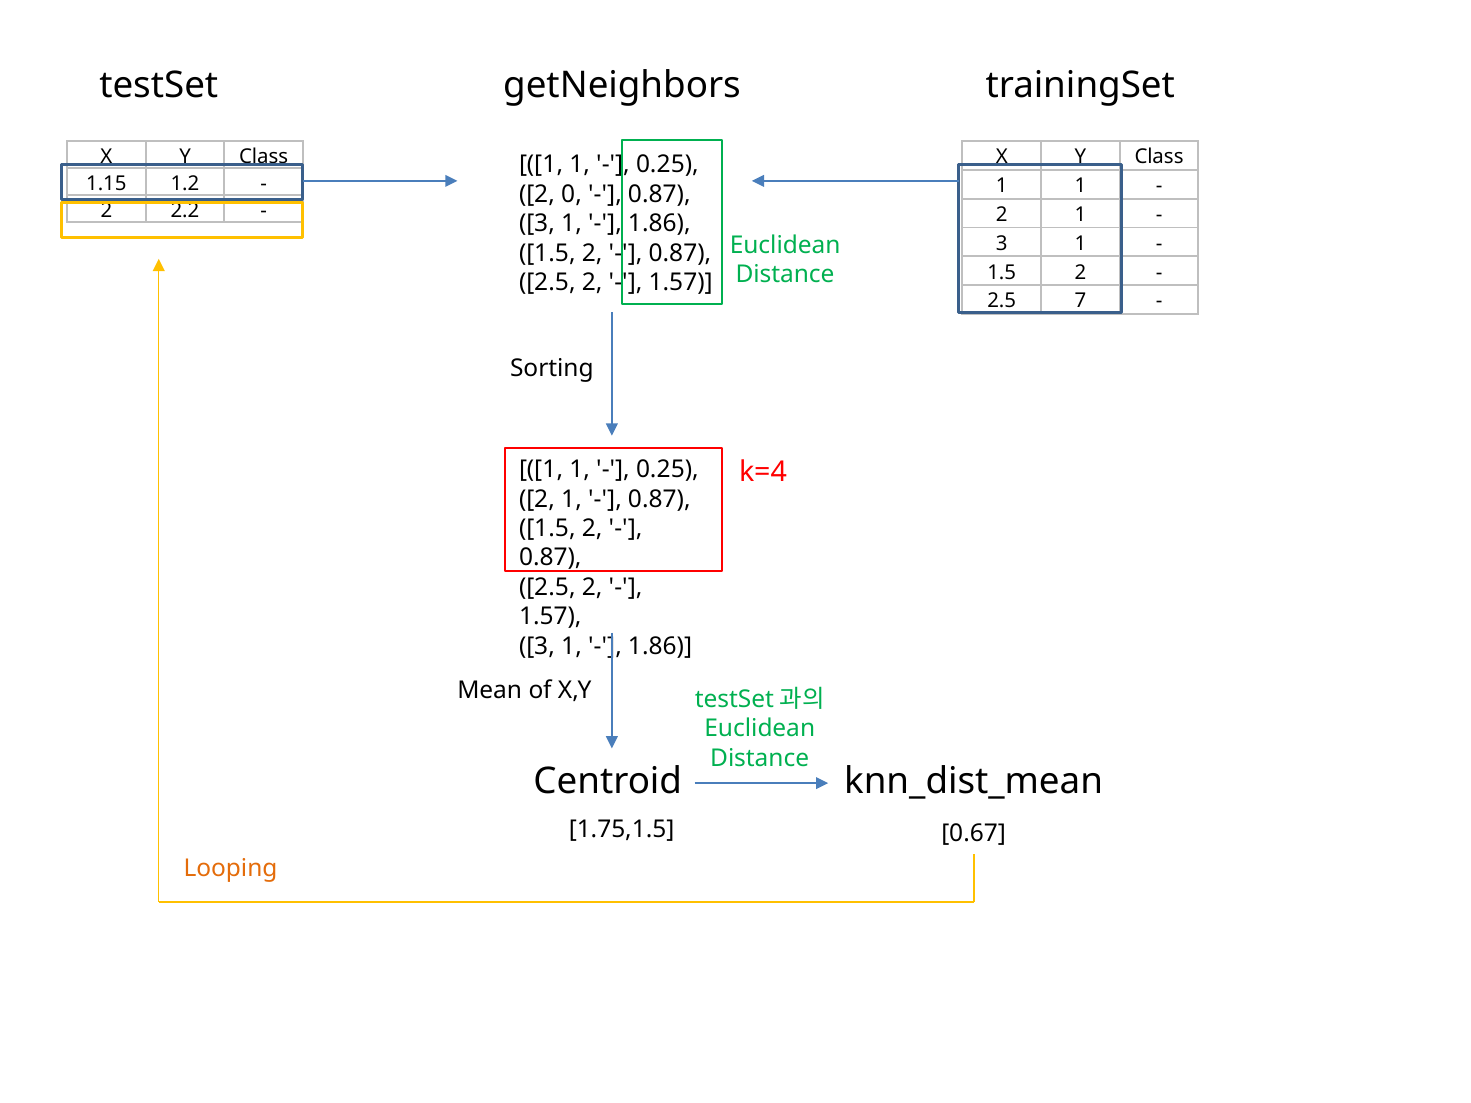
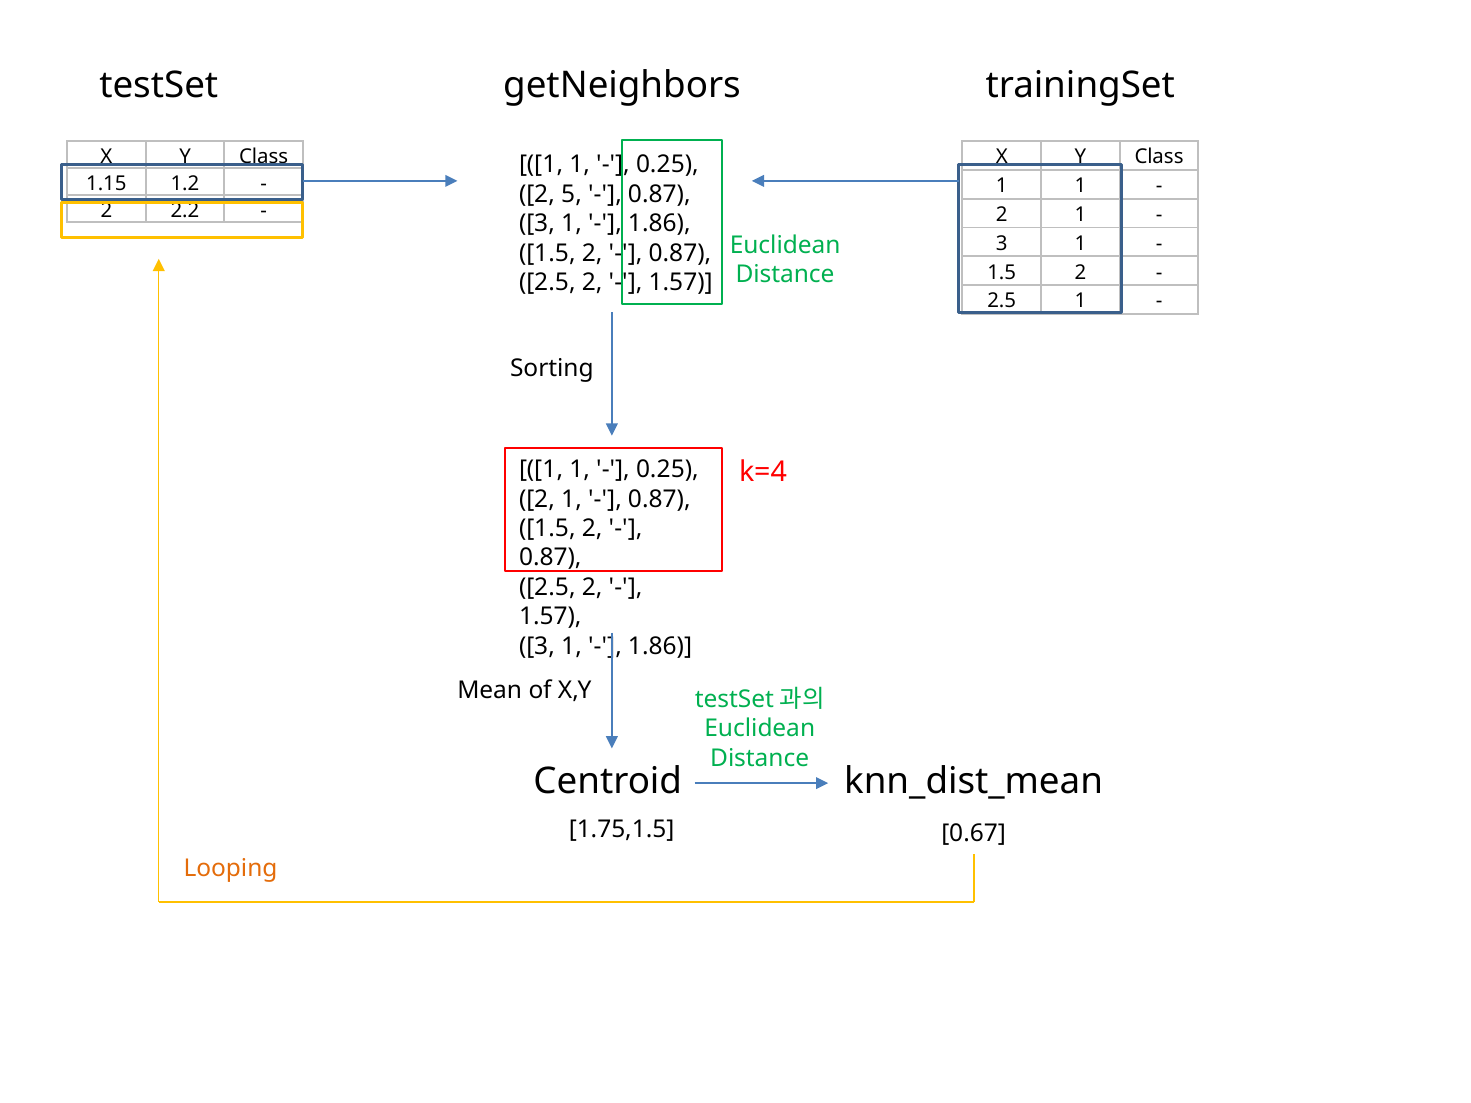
0: 0 -> 5 (572, 194)
2.5 7: 7 -> 1 (1080, 301)
